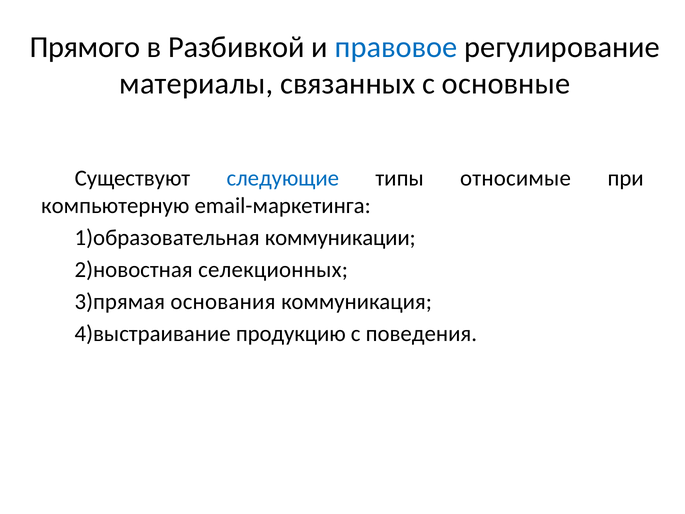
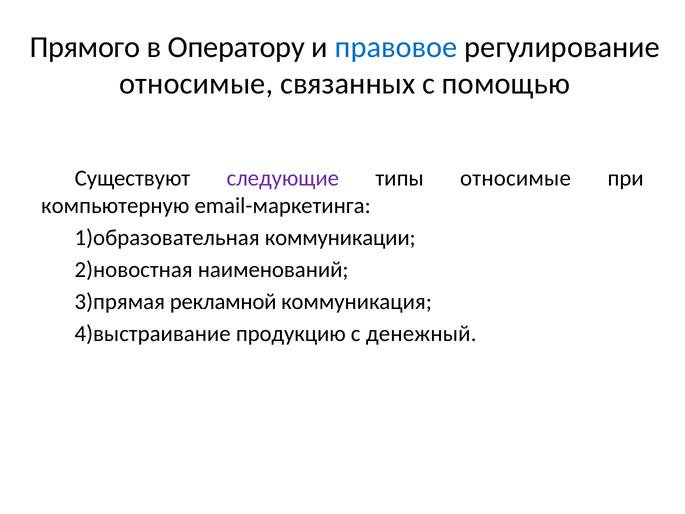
Разбивкой: Разбивкой -> Оператору (236, 47)
материалы: материалы -> относимые (196, 84)
основные: основные -> помощью (506, 84)
следующие colour: blue -> purple (283, 178)
селекционных: селекционных -> наименований (273, 269)
основания: основания -> рекламной (223, 301)
поведения: поведения -> денежный (421, 333)
